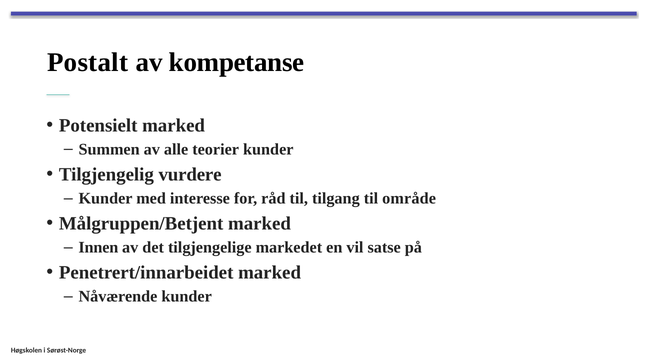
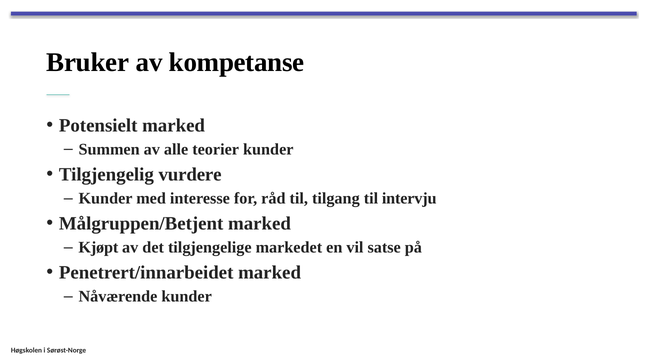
Postalt: Postalt -> Bruker (88, 63)
område: område -> intervju (409, 199)
Innen: Innen -> Kjøpt (98, 248)
